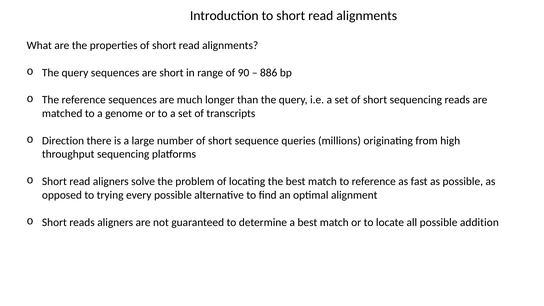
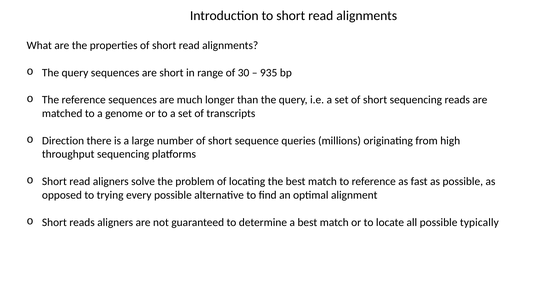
90: 90 -> 30 (244, 73)
886: 886 -> 935 (269, 73)
addition: addition -> typically (479, 222)
